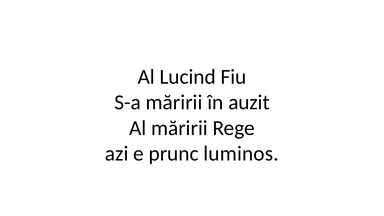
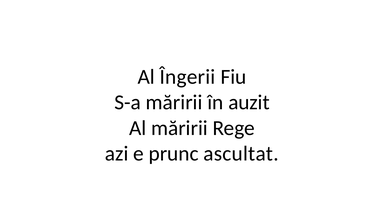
Lucind: Lucind -> Îngerii (187, 77)
luminos: luminos -> ascultat (241, 154)
